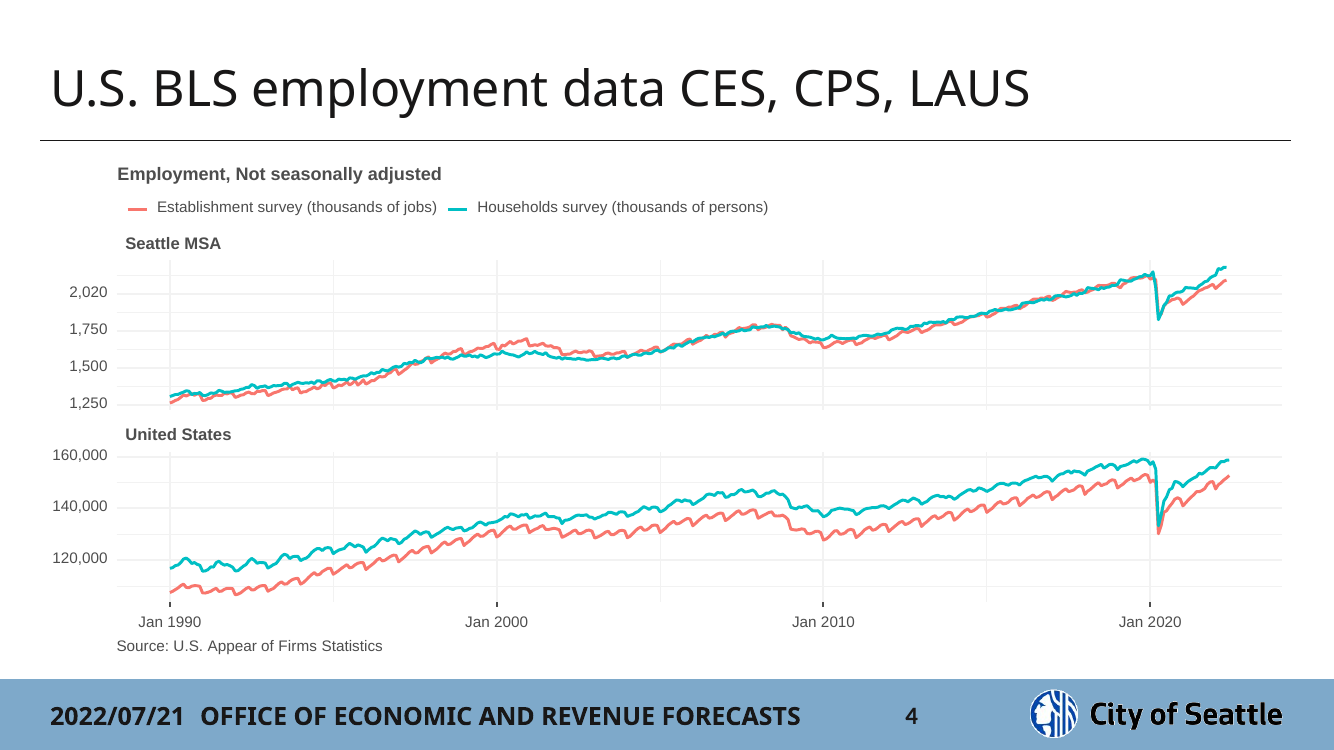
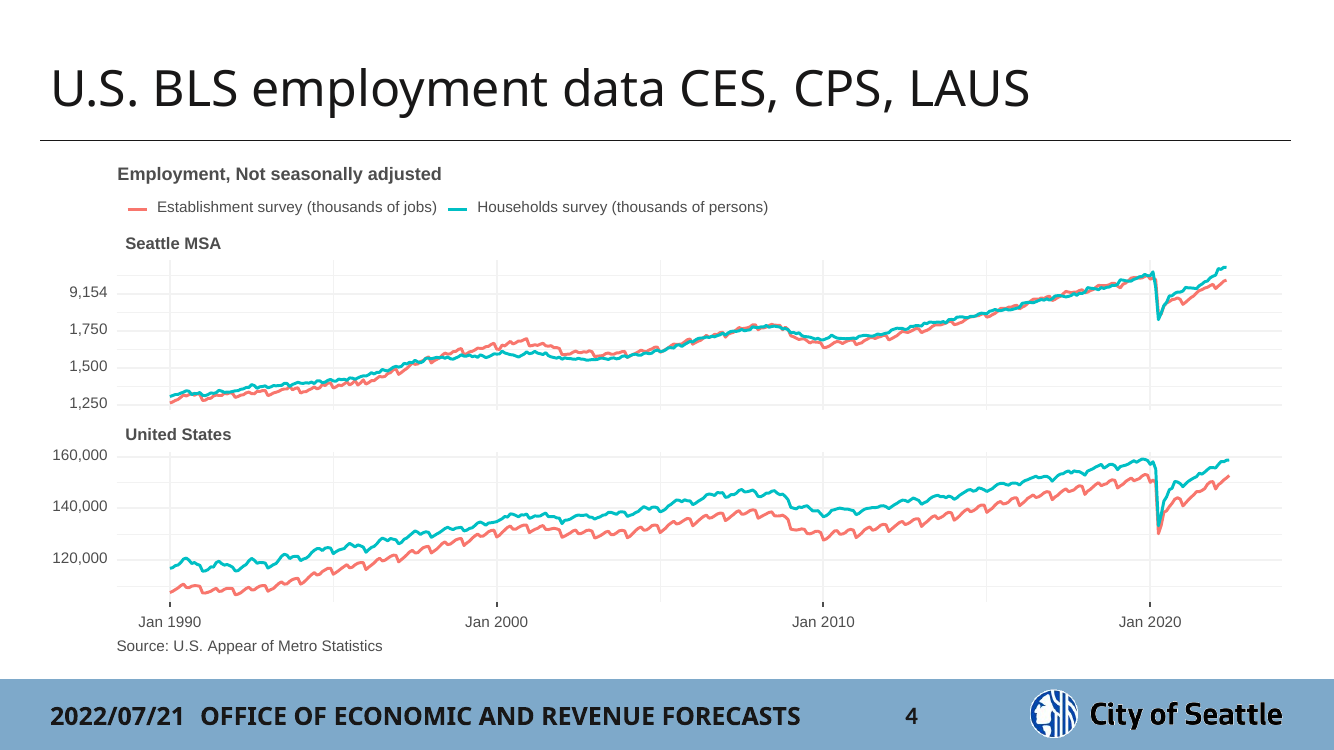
2,020: 2,020 -> 9,154 (88, 292)
Firms: Firms -> Metro (298, 647)
